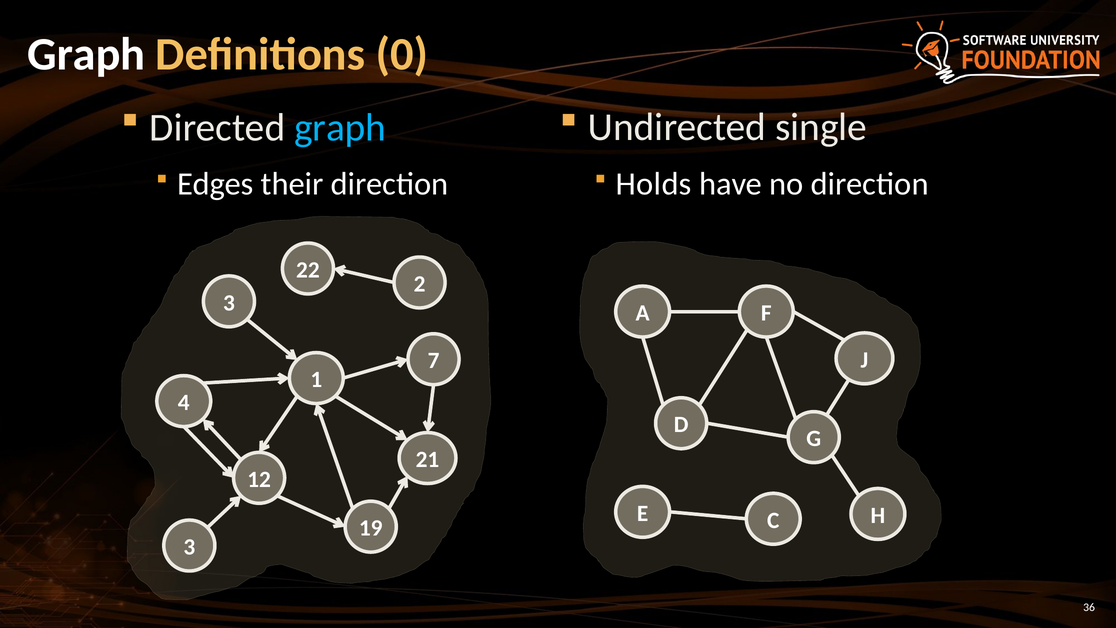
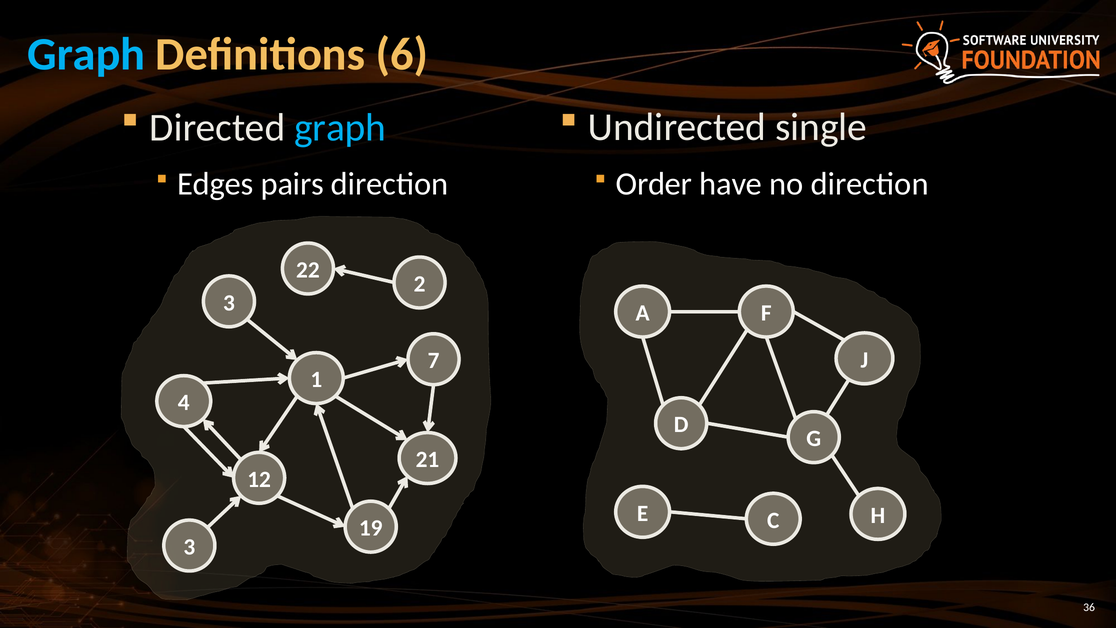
Graph colour: white -> light blue (86, 54)
0: 0 -> 6 (402, 54)
Holds: Holds -> Order (654, 184)
their: their -> pairs (292, 184)
